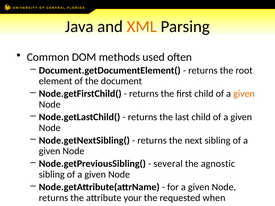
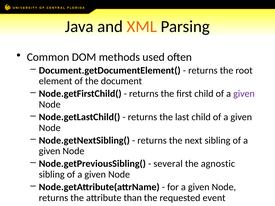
given colour: orange -> purple (244, 94)
your: your -> than (133, 198)
when: when -> event (214, 198)
